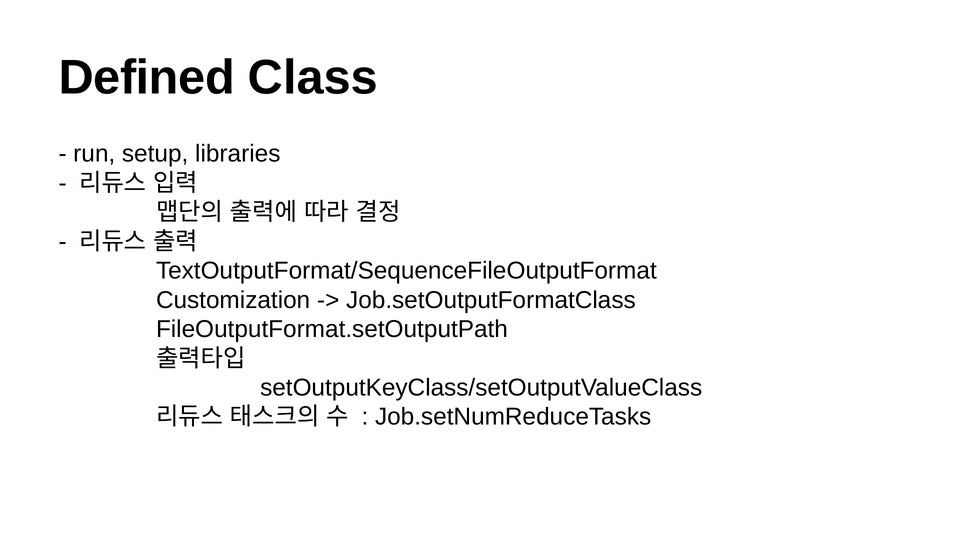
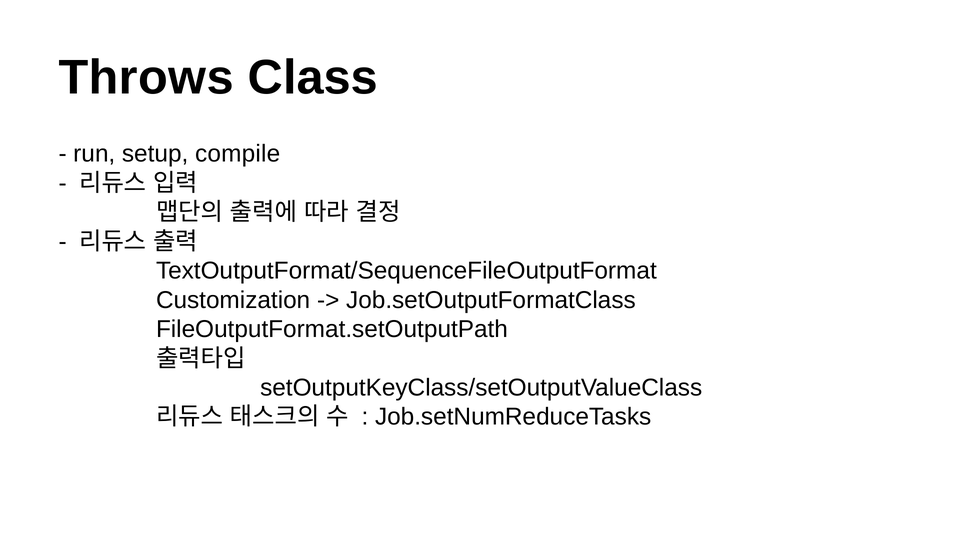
Defined: Defined -> Throws (146, 78)
libraries: libraries -> compile (238, 154)
